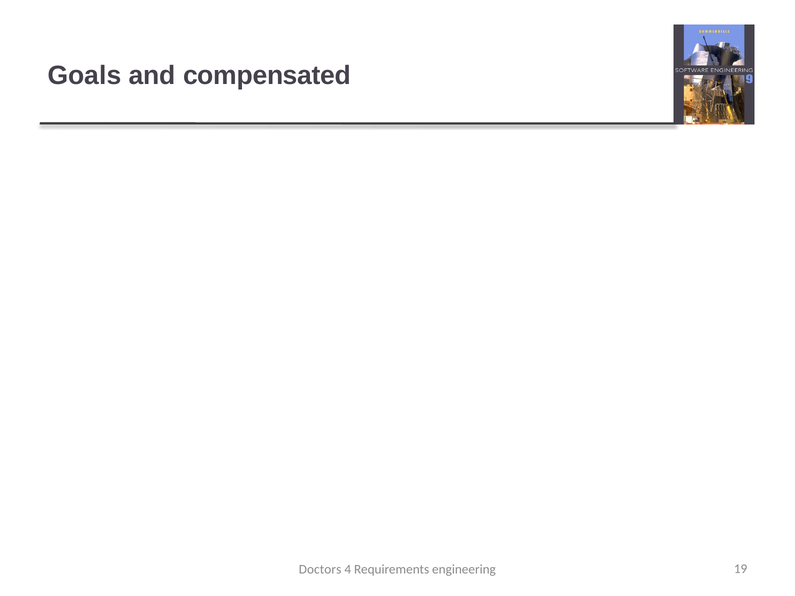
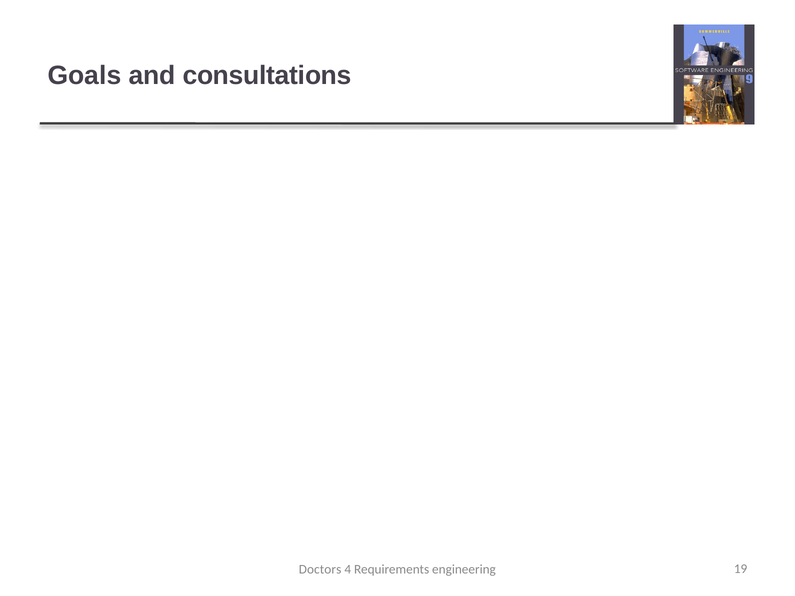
compensated: compensated -> consultations (267, 75)
